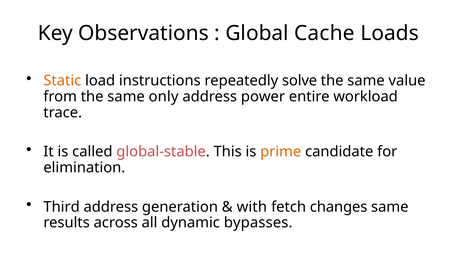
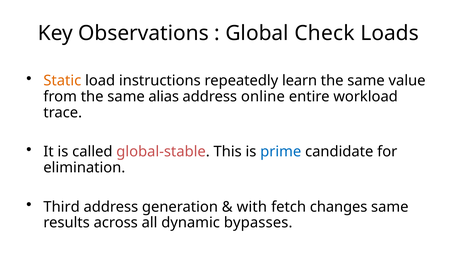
Cache: Cache -> Check (324, 33)
solve: solve -> learn (300, 81)
only: only -> alias (164, 97)
power: power -> online (263, 97)
prime colour: orange -> blue (281, 152)
